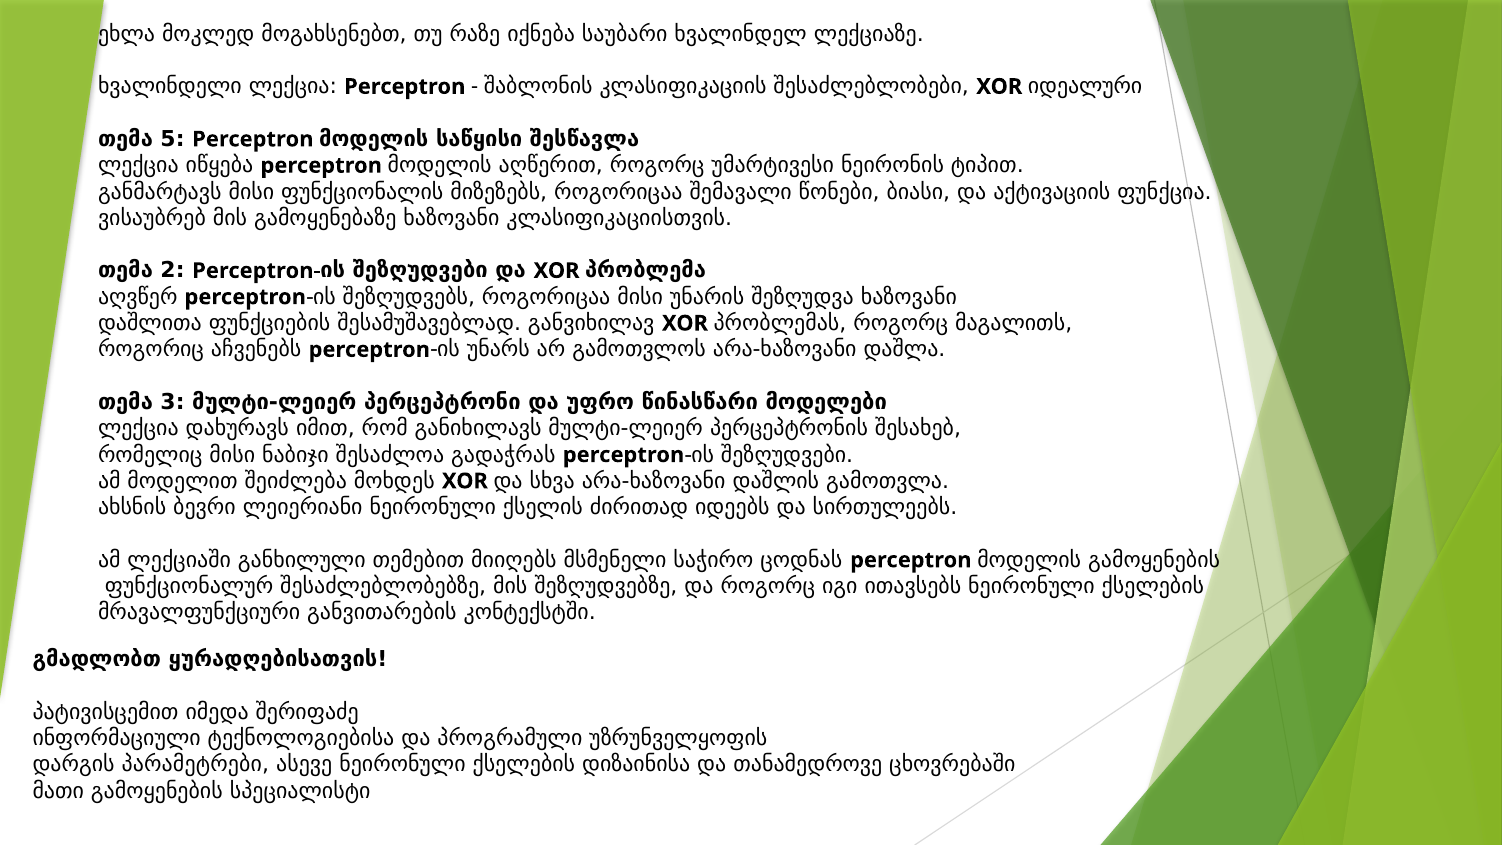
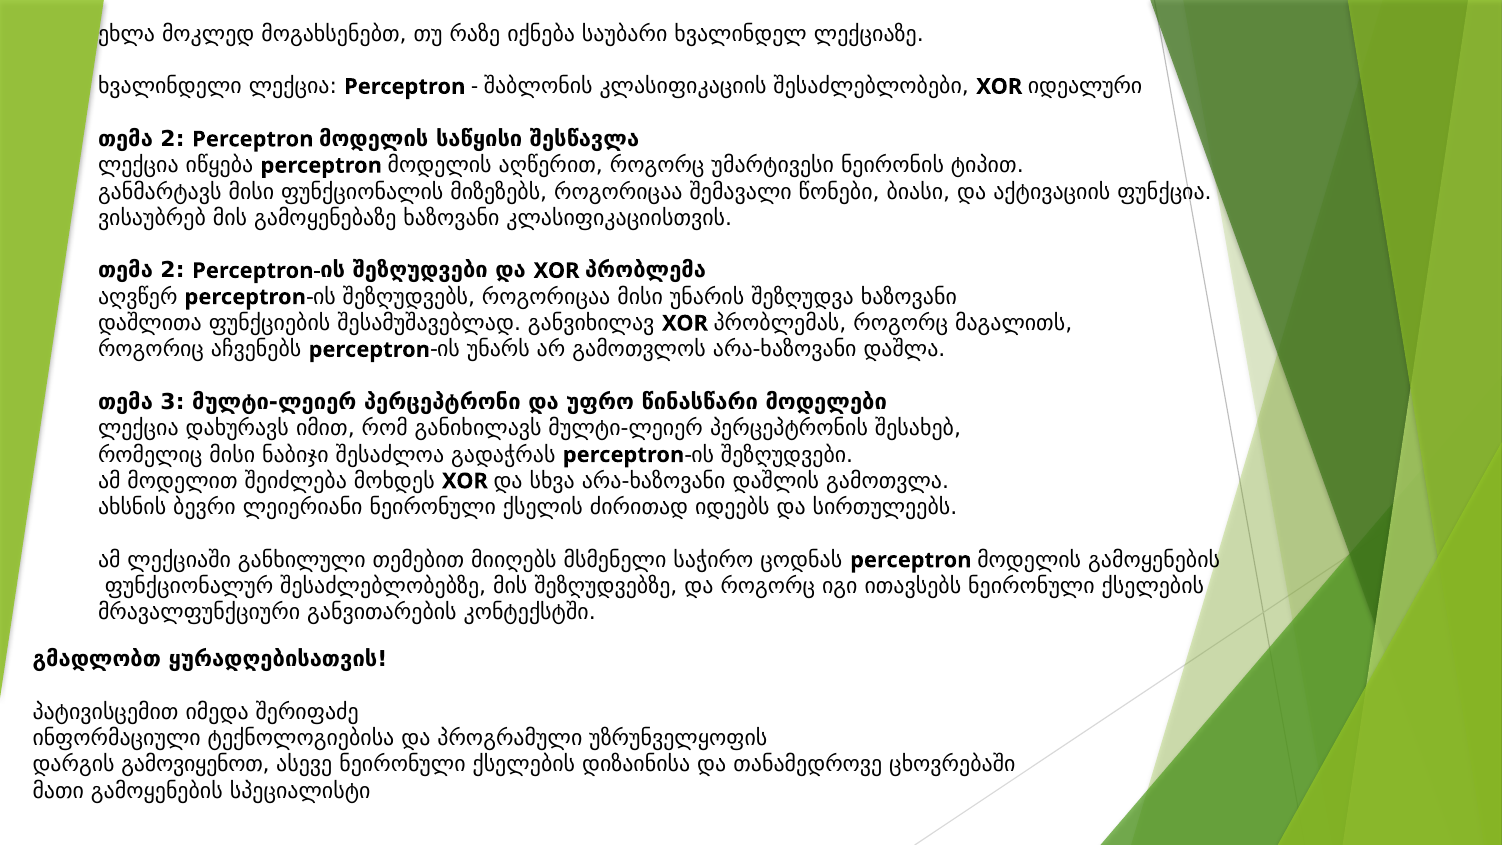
5: 5 -> 2 (173, 139)
პარამეტრები: პარამეტრები -> გამოვიყენოთ (196, 765)
